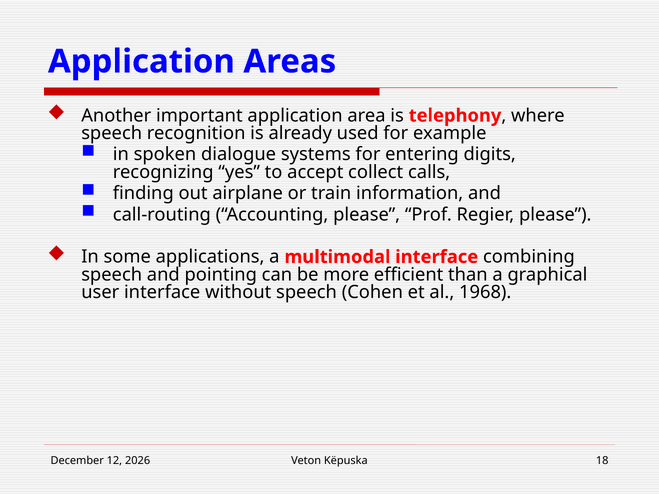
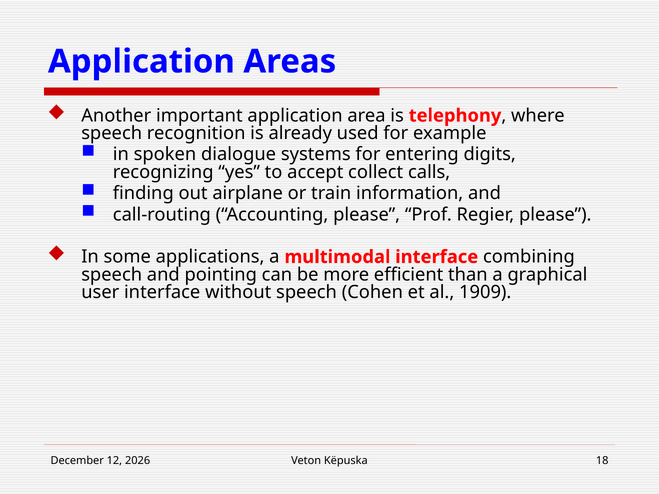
1968: 1968 -> 1909 (485, 292)
